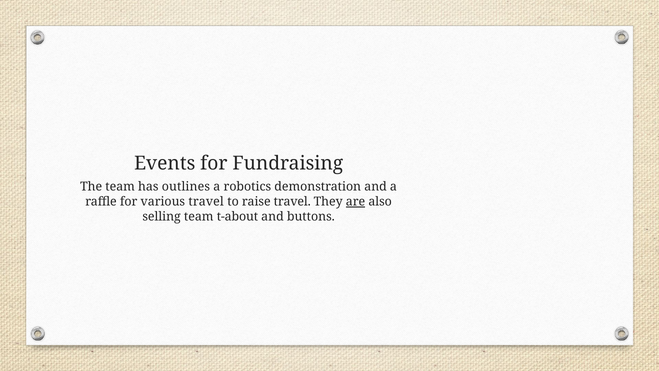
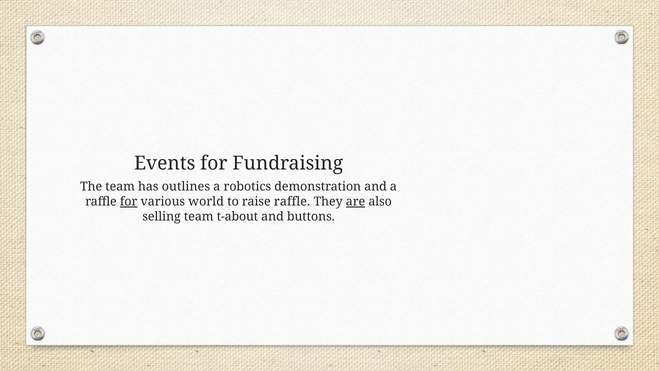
for underline: none -> present (129, 202)
various travel: travel -> world (206, 202)
raise travel: travel -> raffle (292, 202)
